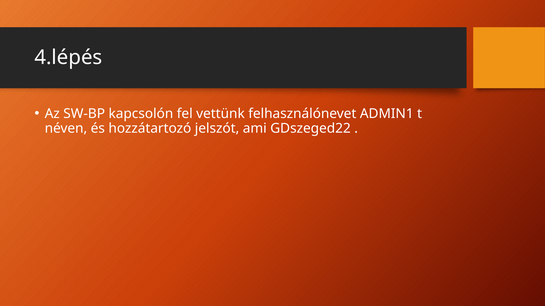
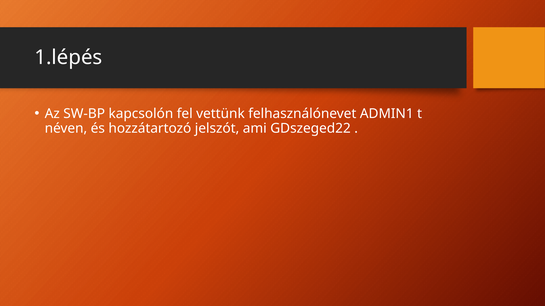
4.lépés: 4.lépés -> 1.lépés (68, 58)
